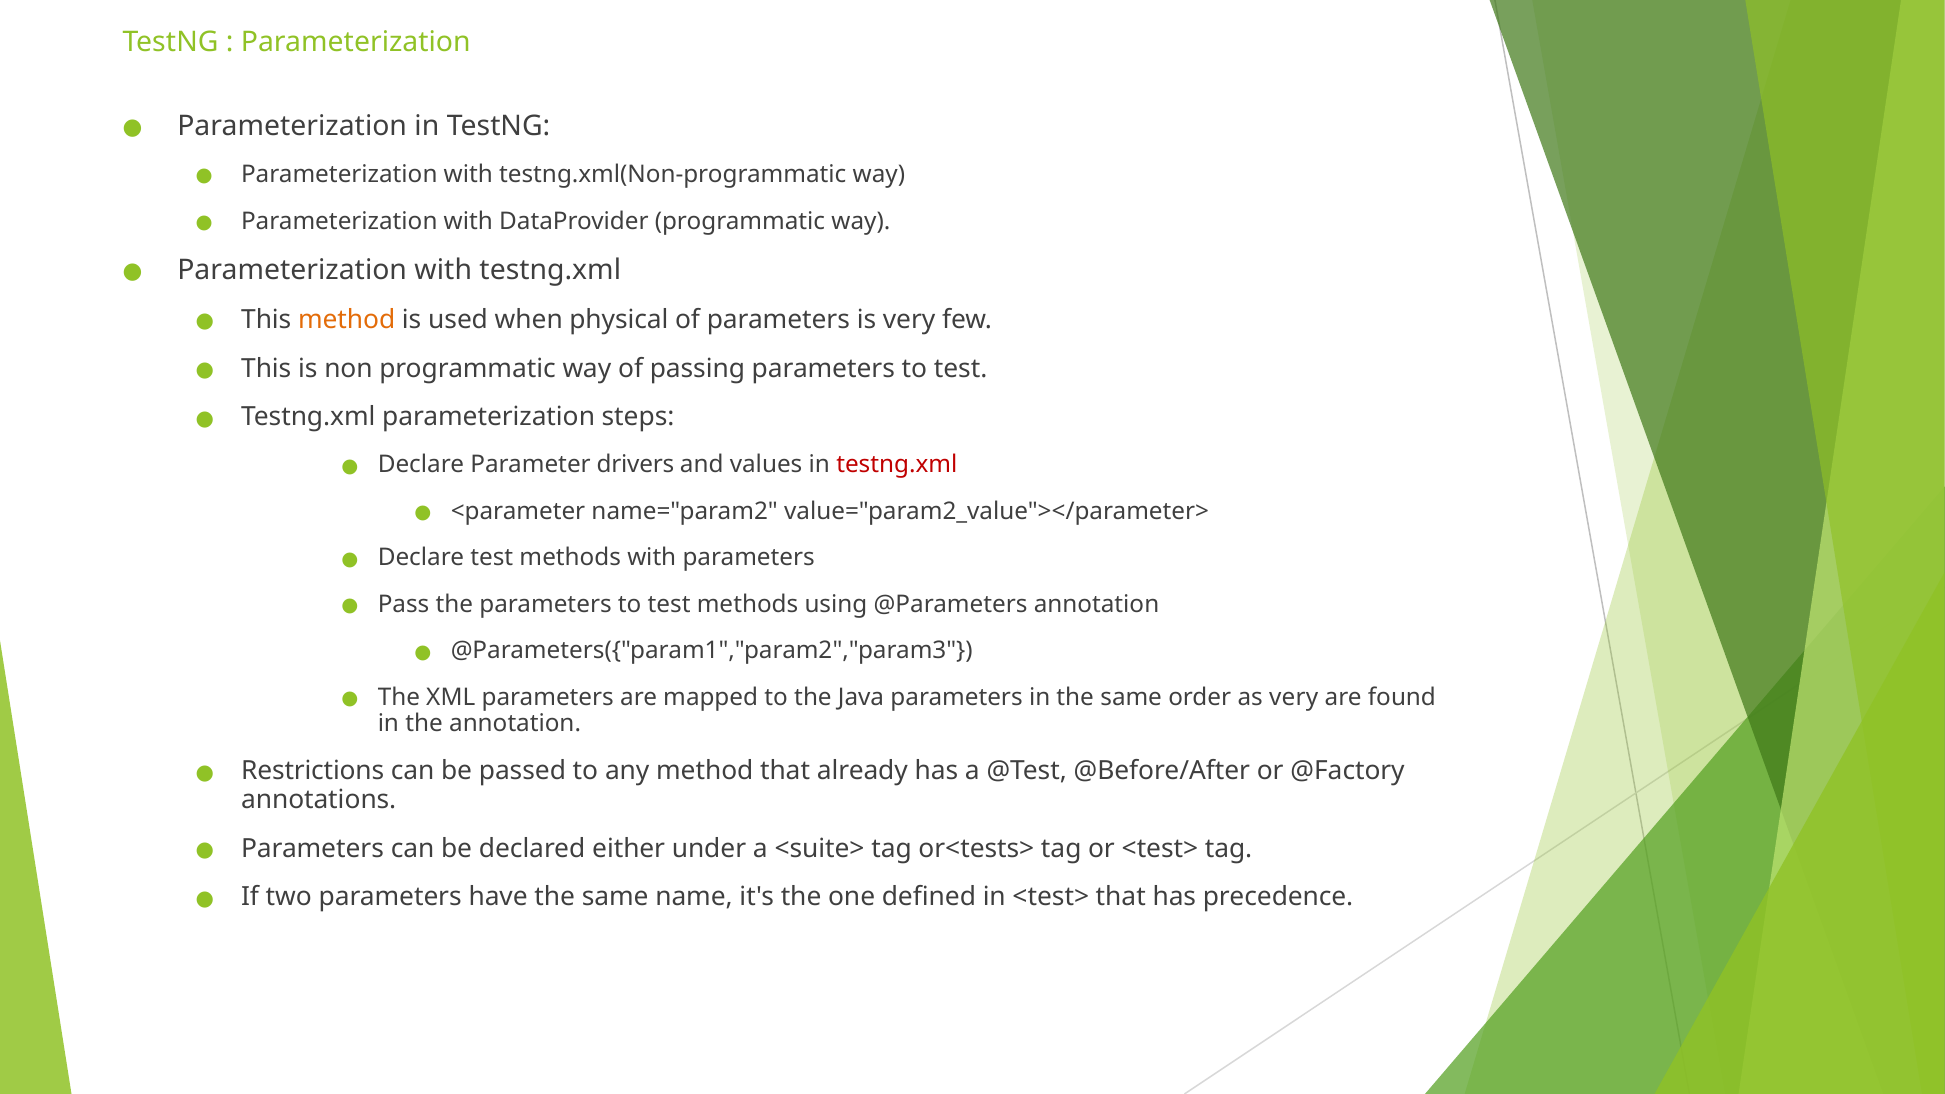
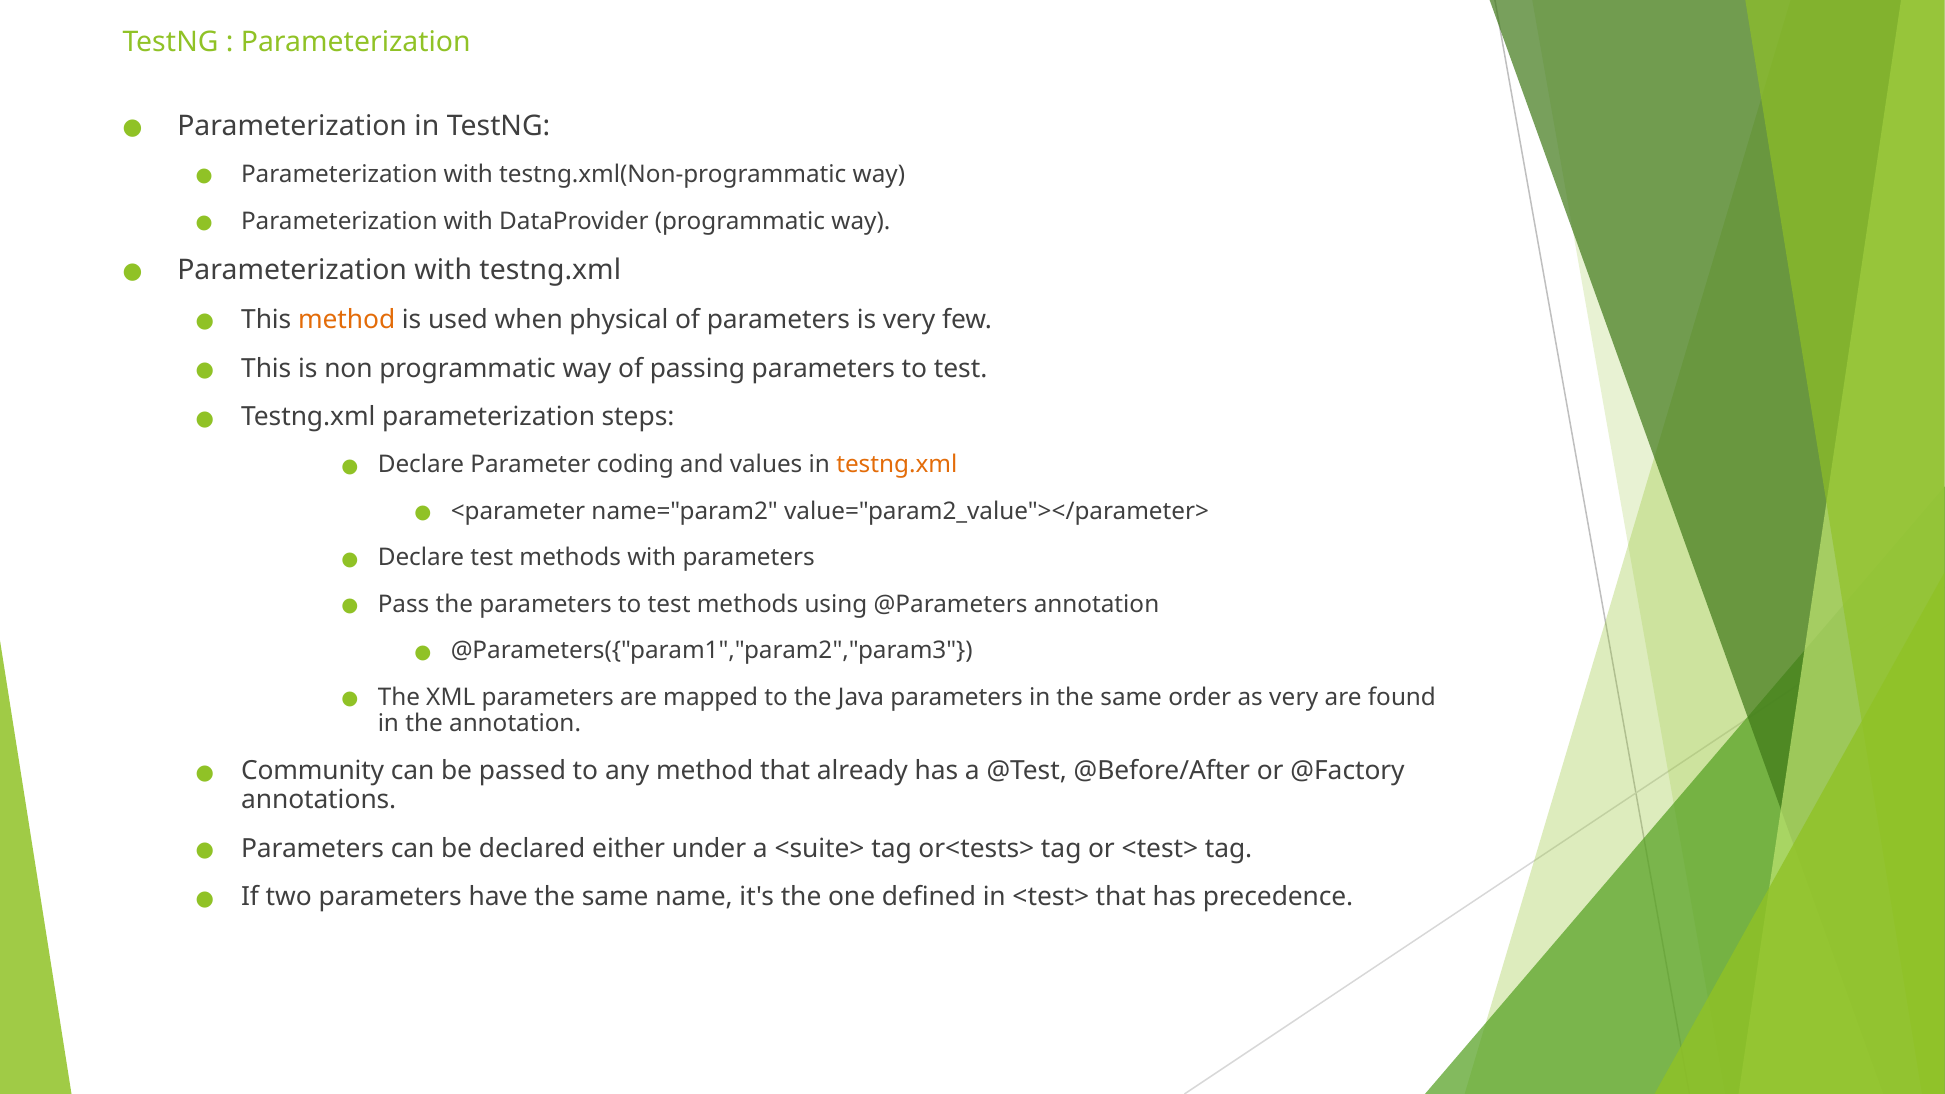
drivers: drivers -> coding (635, 465)
testng.xml colour: red -> orange (897, 465)
Restrictions: Restrictions -> Community (313, 771)
